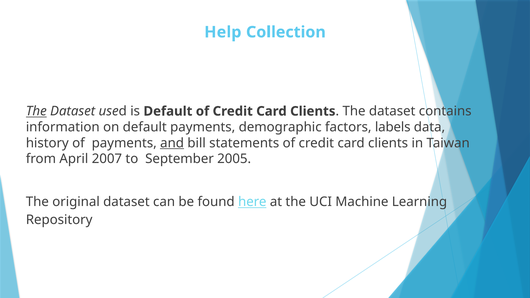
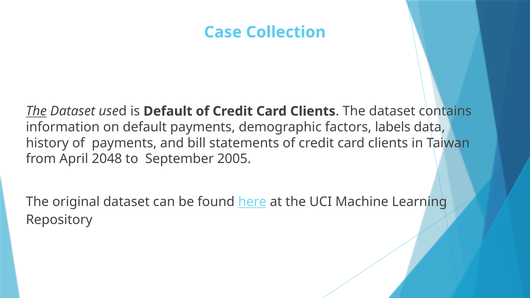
Help: Help -> Case (223, 32)
and underline: present -> none (172, 143)
2007: 2007 -> 2048 (107, 159)
